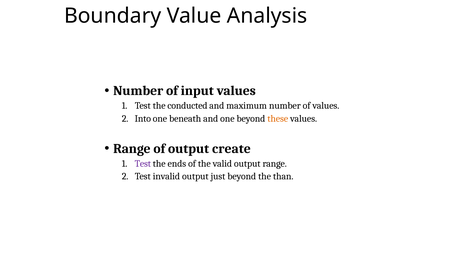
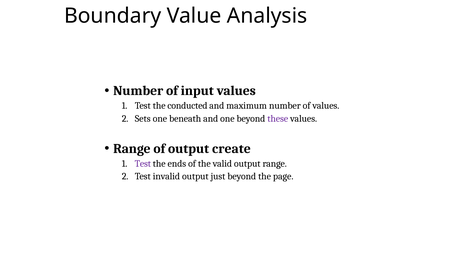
Into: Into -> Sets (143, 118)
these colour: orange -> purple (278, 118)
than: than -> page (283, 176)
